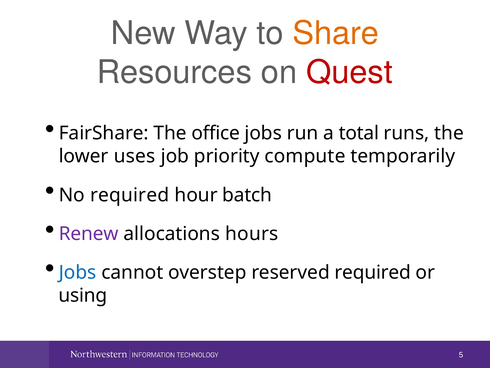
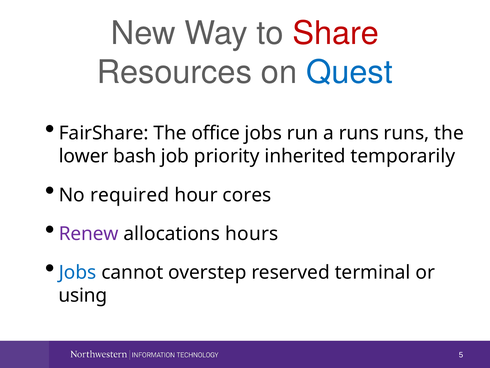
Share colour: orange -> red (336, 33)
Quest colour: red -> blue (350, 72)
a total: total -> runs (359, 133)
uses: uses -> bash (135, 156)
compute: compute -> inherited (305, 156)
batch: batch -> cores (247, 195)
reserved required: required -> terminal (373, 272)
